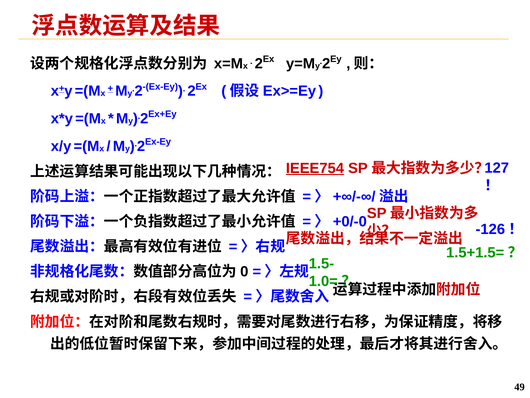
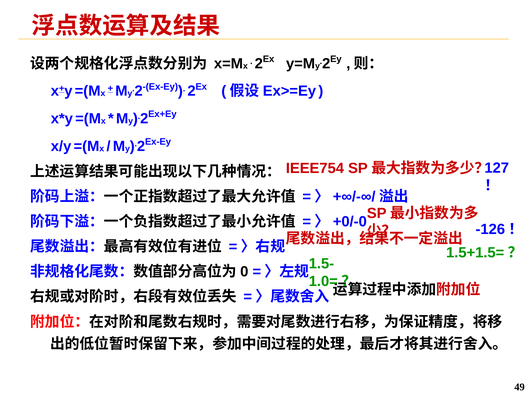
IEEE754 underline: present -> none (315, 168)
